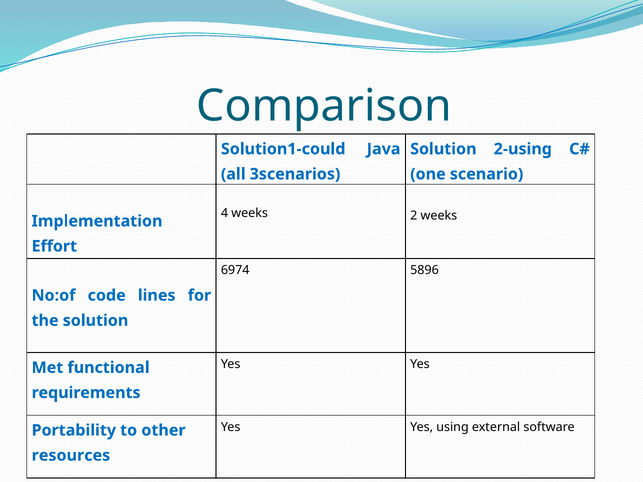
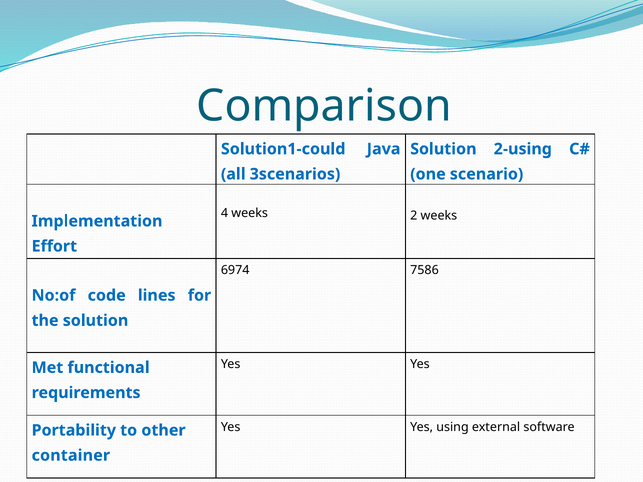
5896: 5896 -> 7586 (424, 270)
resources: resources -> container (71, 456)
